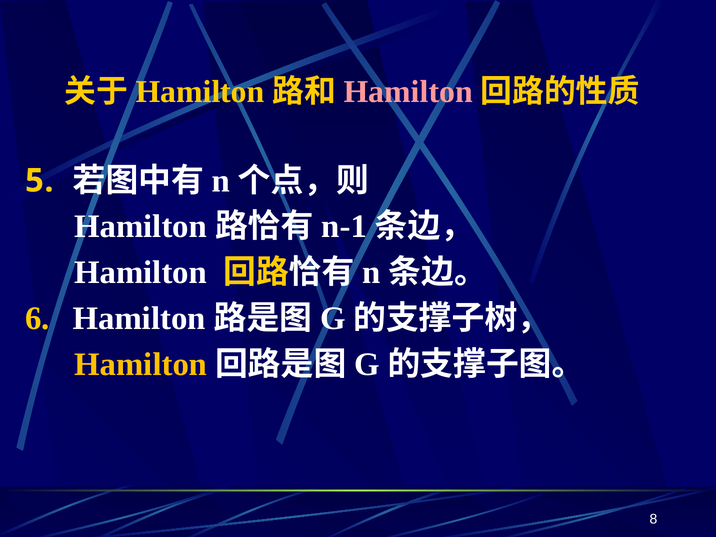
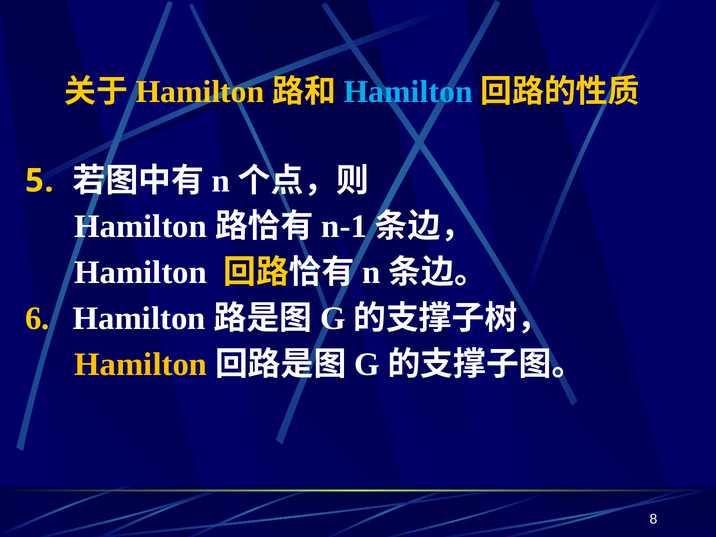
Hamilton colour: pink -> light blue (408, 92)
